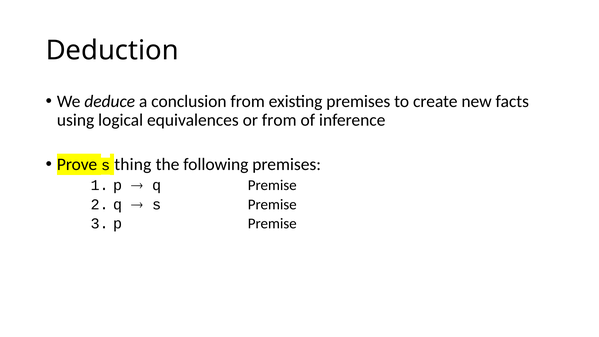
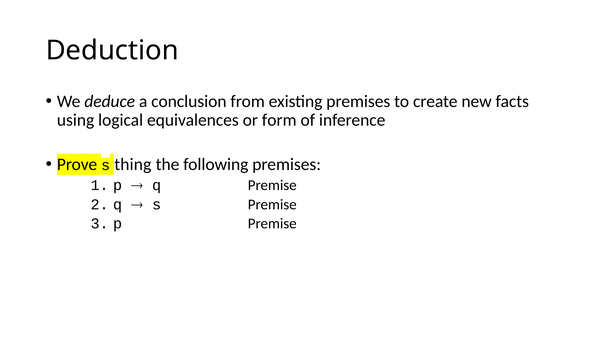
or from: from -> form (279, 120)
